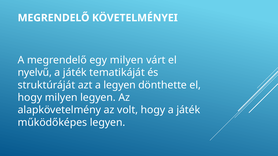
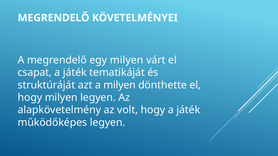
nyelvű: nyelvű -> csapat (35, 73)
a legyen: legyen -> milyen (120, 85)
